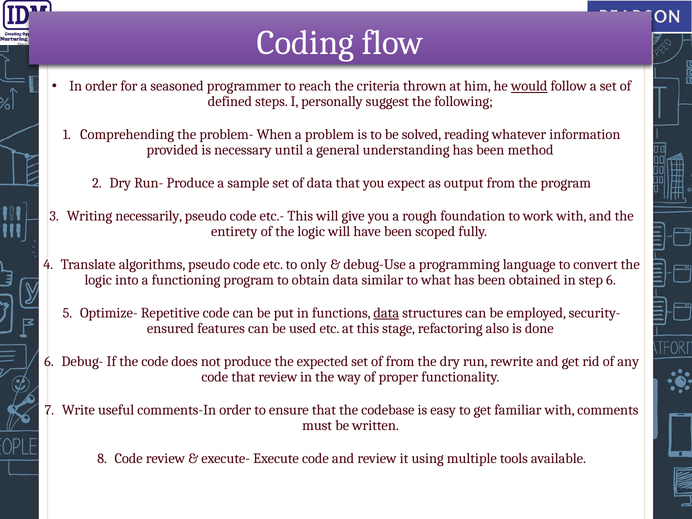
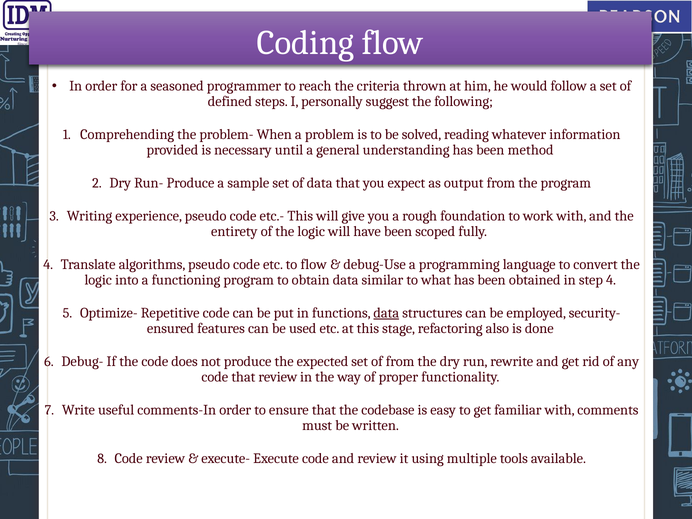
would underline: present -> none (529, 86)
necessarily: necessarily -> experience (149, 216)
to only: only -> flow (314, 264)
step 6: 6 -> 4 (611, 280)
